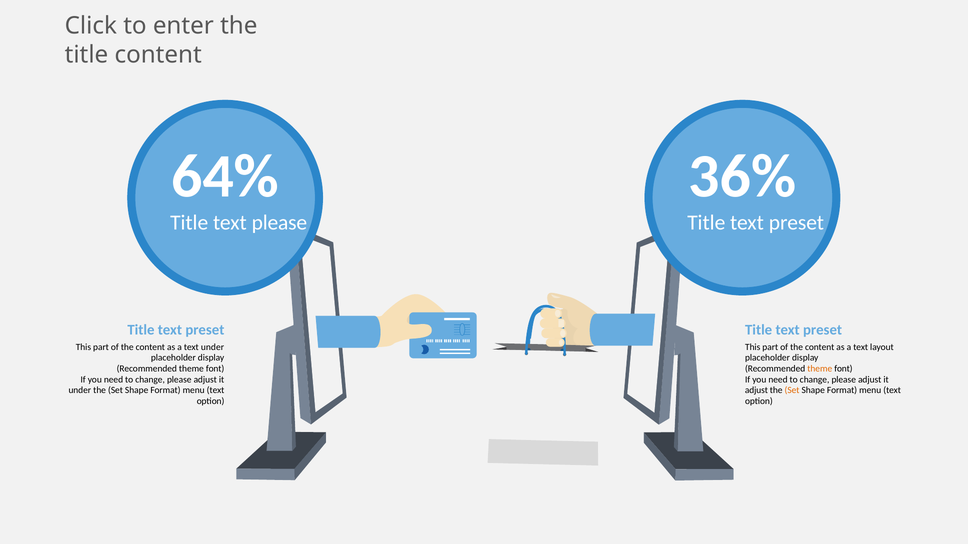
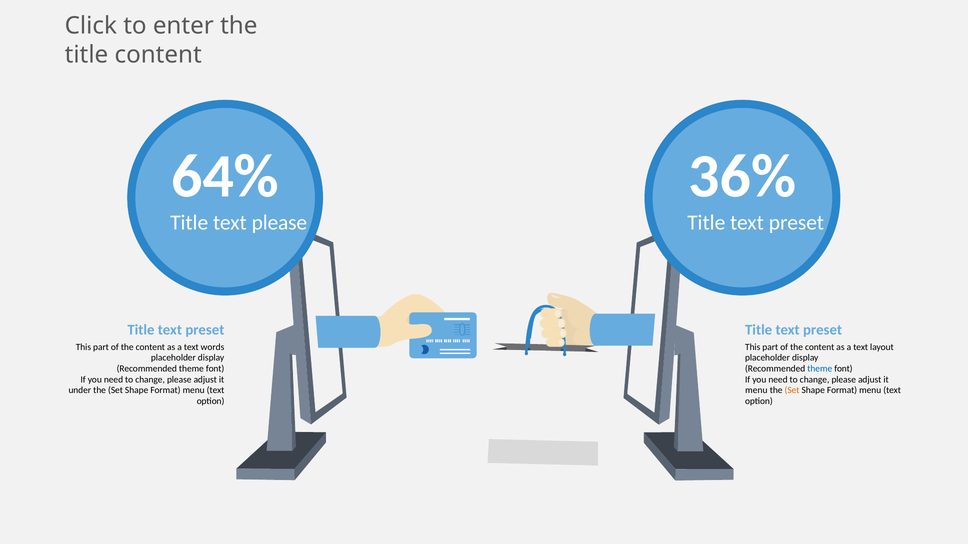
text under: under -> words (213, 347)
theme colour: orange -> blue (820, 369)
adjust: adjust -> menu (756, 391)
